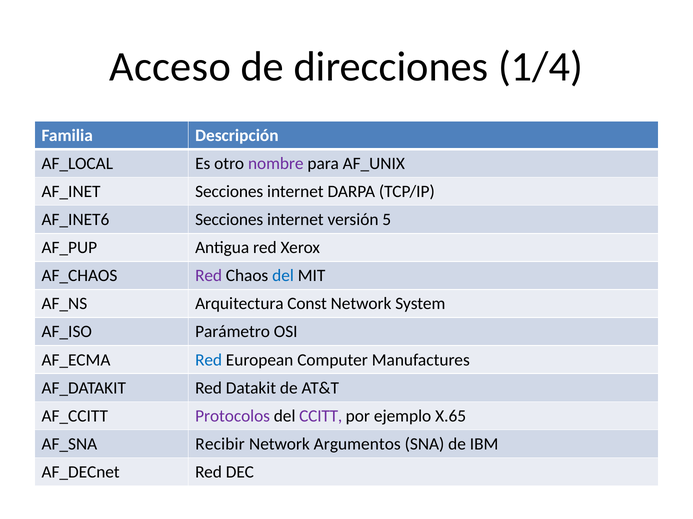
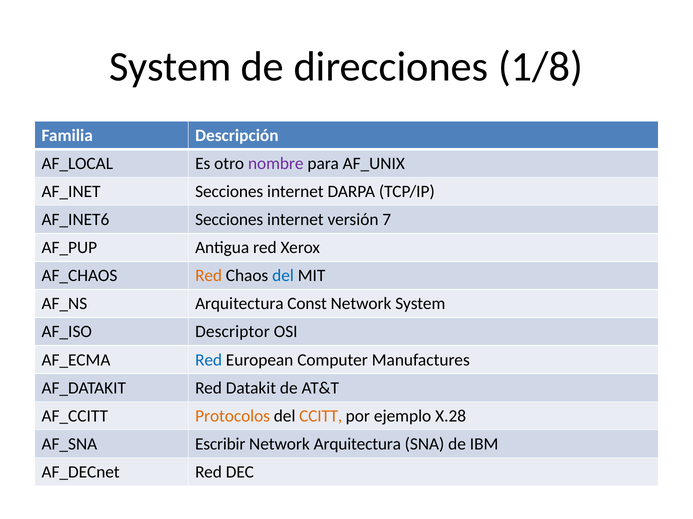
Acceso: Acceso -> System (170, 67)
1/4: 1/4 -> 1/8 (540, 67)
5: 5 -> 7 (387, 220)
Red colour: purple -> orange (209, 276)
Parámetro: Parámetro -> Descriptor (232, 332)
Protocolos colour: purple -> orange (233, 417)
CCITT colour: purple -> orange (321, 417)
X.65: X.65 -> X.28 (451, 417)
Recibir: Recibir -> Escribir (220, 445)
Network Argumentos: Argumentos -> Arquitectura (357, 445)
